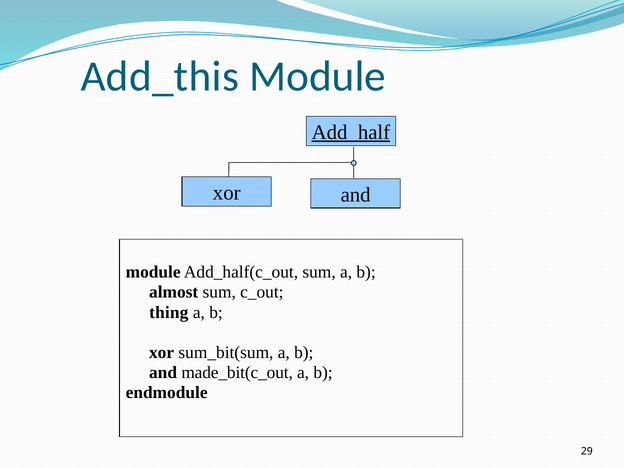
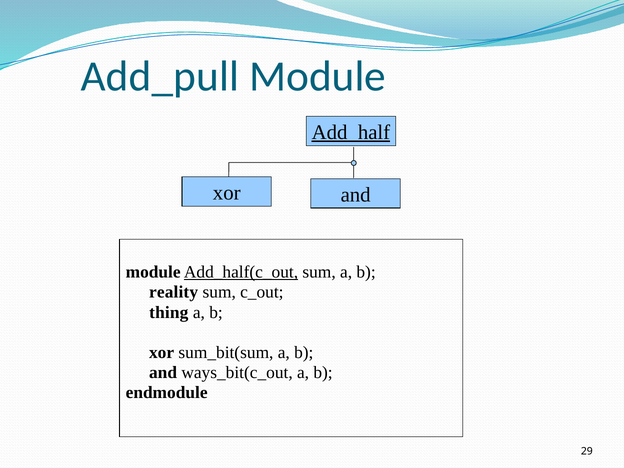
Add_this: Add_this -> Add_pull (160, 76)
Add_half(c_out underline: none -> present (241, 272)
almost: almost -> reality (174, 292)
made_bit(c_out: made_bit(c_out -> ways_bit(c_out (237, 373)
